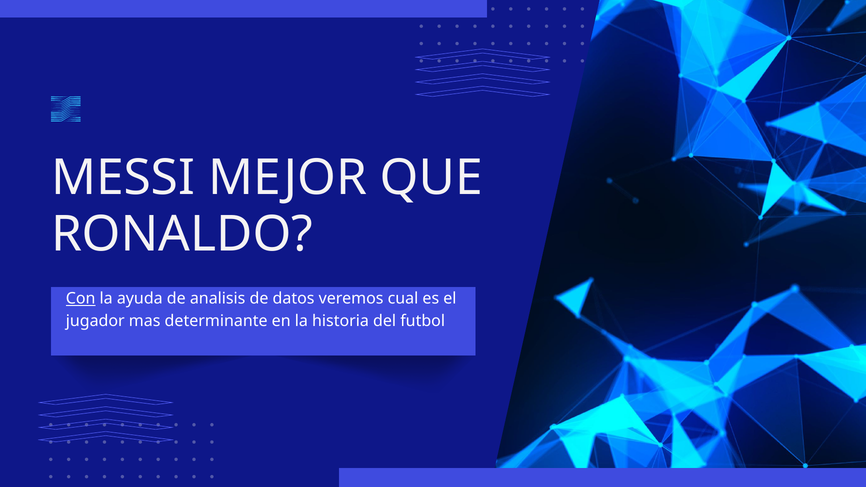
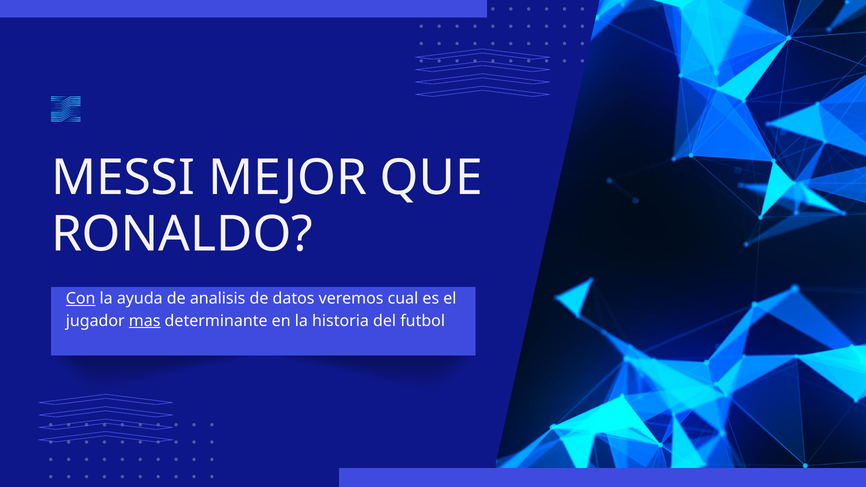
mas underline: none -> present (145, 321)
